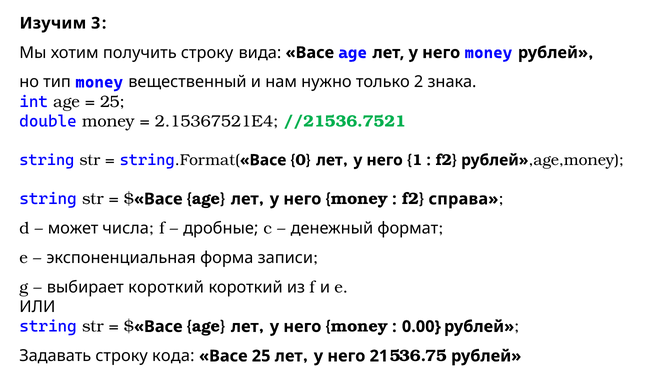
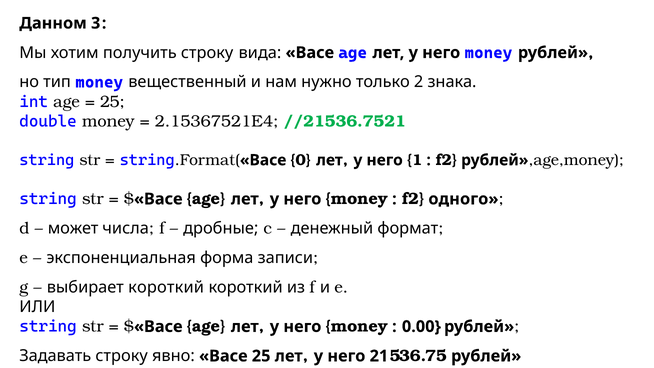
Изучим: Изучим -> Данном (53, 23)
справа: справа -> одного (463, 199)
кода: кода -> явно (173, 356)
